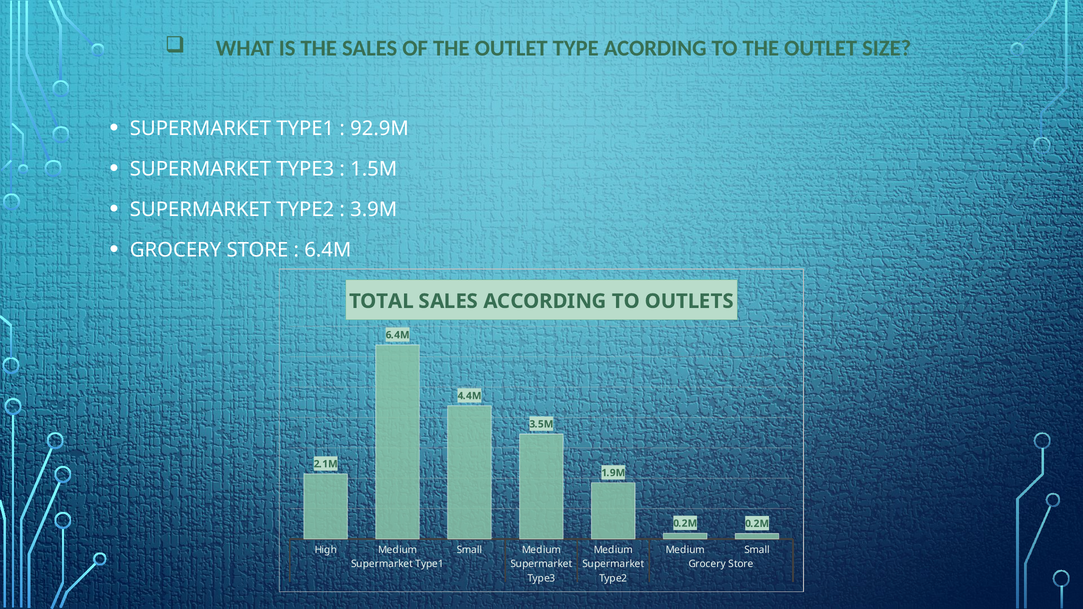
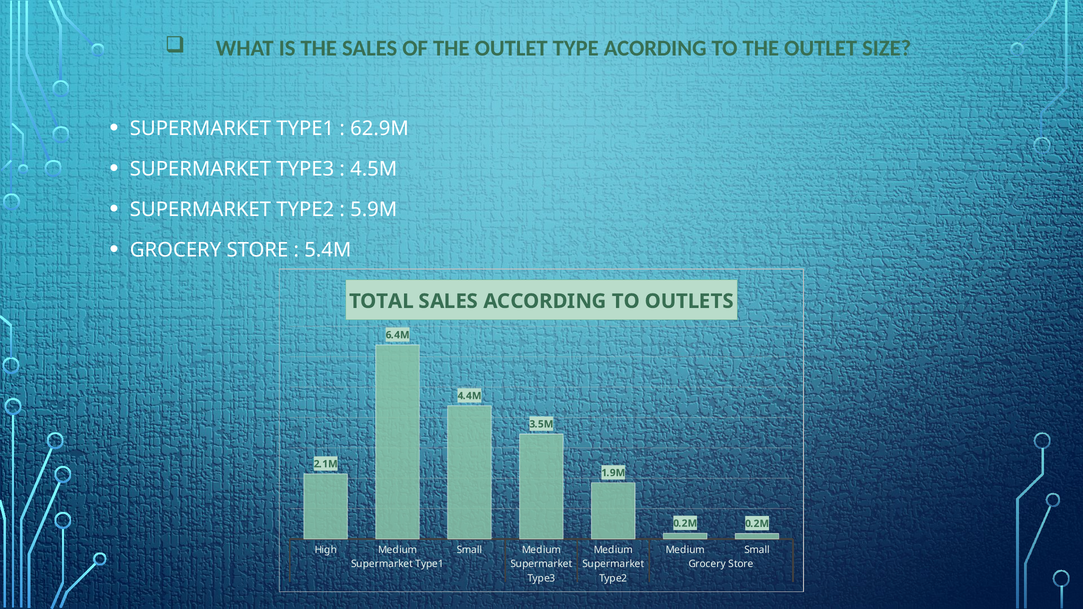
92.9M: 92.9M -> 62.9M (380, 129)
1.5M: 1.5M -> 4.5M (374, 169)
3.9M: 3.9M -> 5.9M (374, 210)
6.4M: 6.4M -> 5.4M (328, 250)
